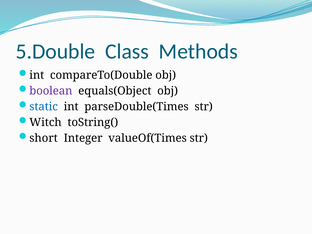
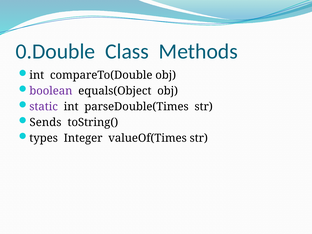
5.Double: 5.Double -> 0.Double (55, 52)
static colour: blue -> purple (44, 107)
Witch: Witch -> Sends (45, 122)
short: short -> types (44, 138)
